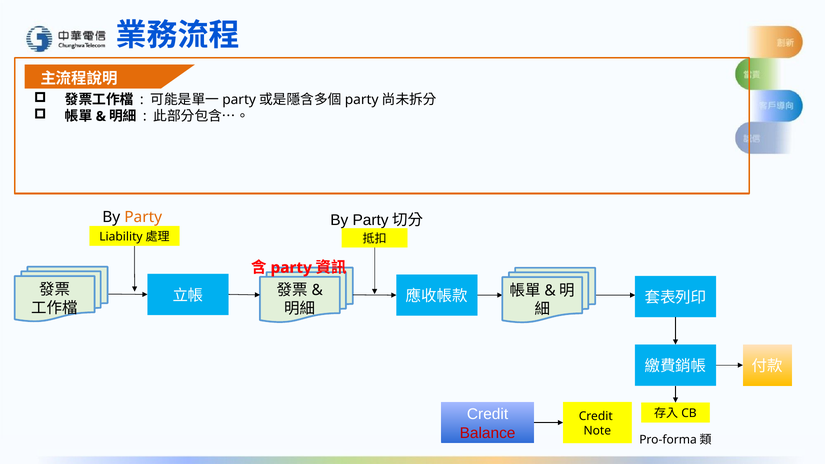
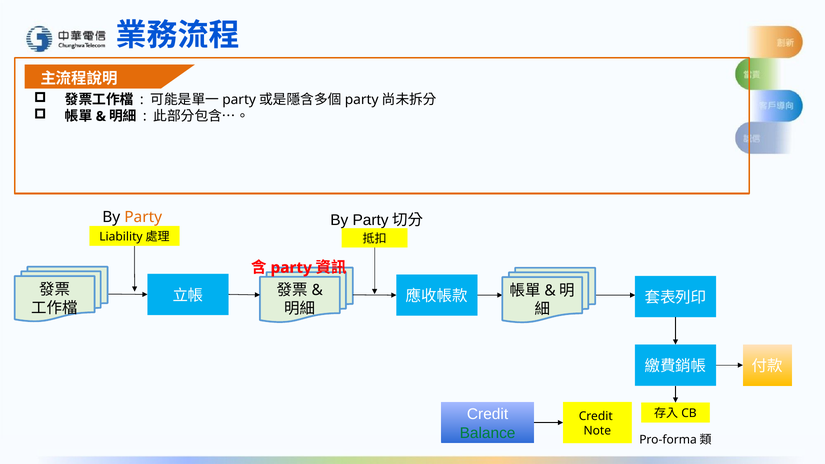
Balance colour: red -> green (488, 433)
